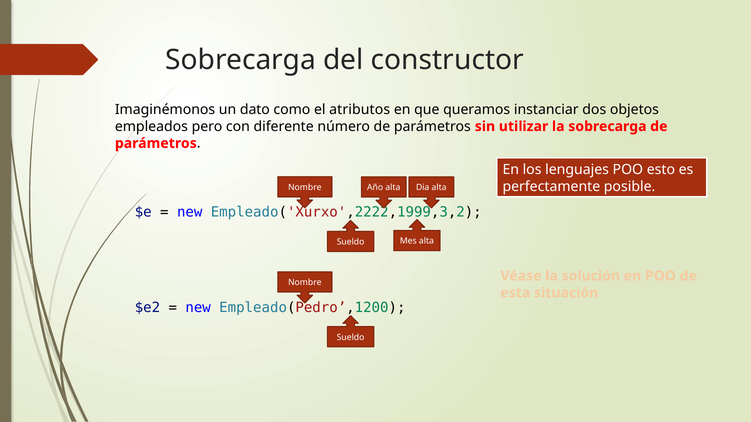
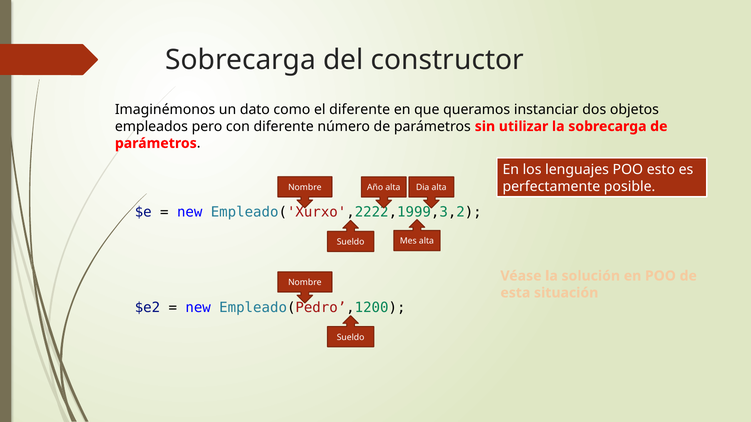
el atributos: atributos -> diferente (360, 110)
